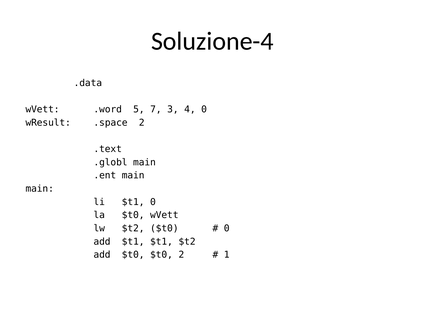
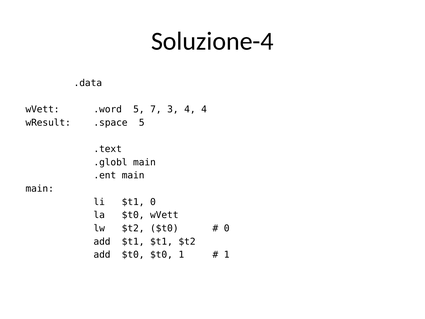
4 0: 0 -> 4 (204, 109)
.space 2: 2 -> 5 (142, 122)
$t0 2: 2 -> 1 (181, 255)
